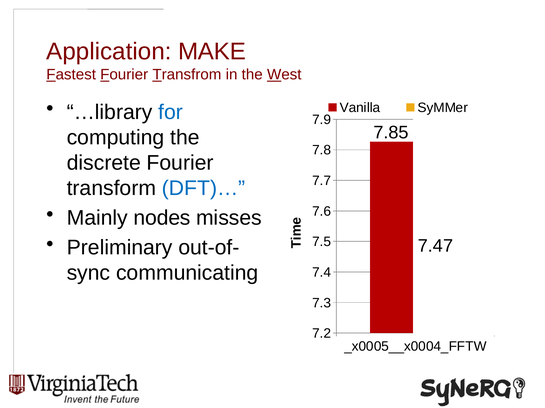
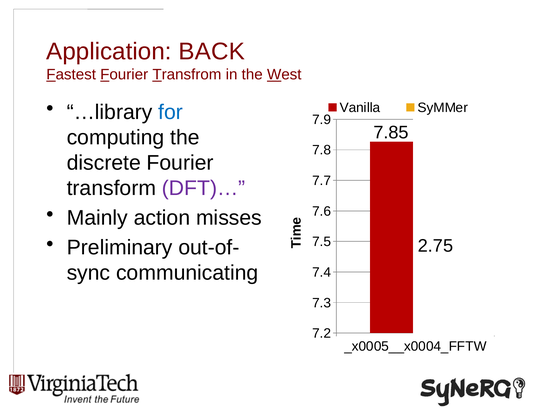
MAKE: MAKE -> BACK (212, 52)
DFT)… colour: blue -> purple (204, 189)
nodes: nodes -> action (162, 218)
7.47: 7.47 -> 2.75 (436, 246)
